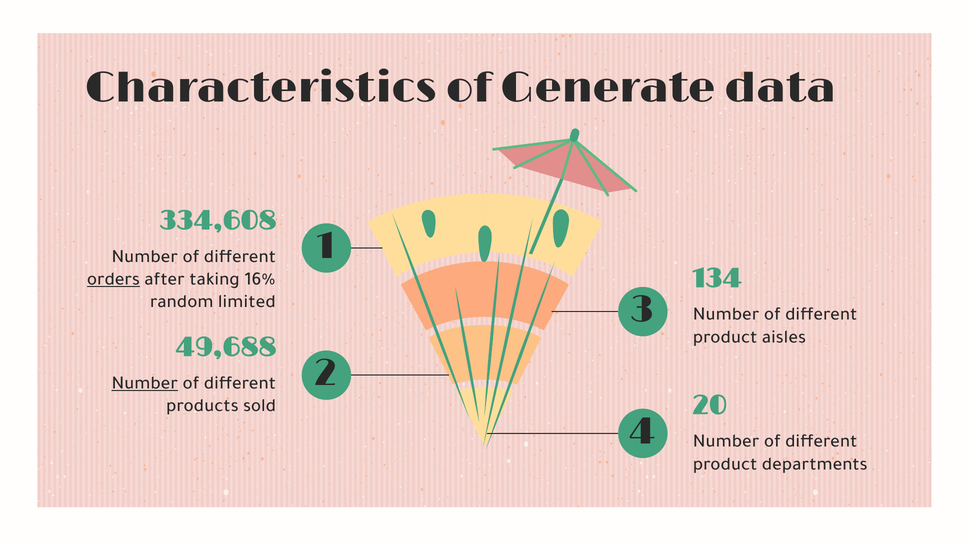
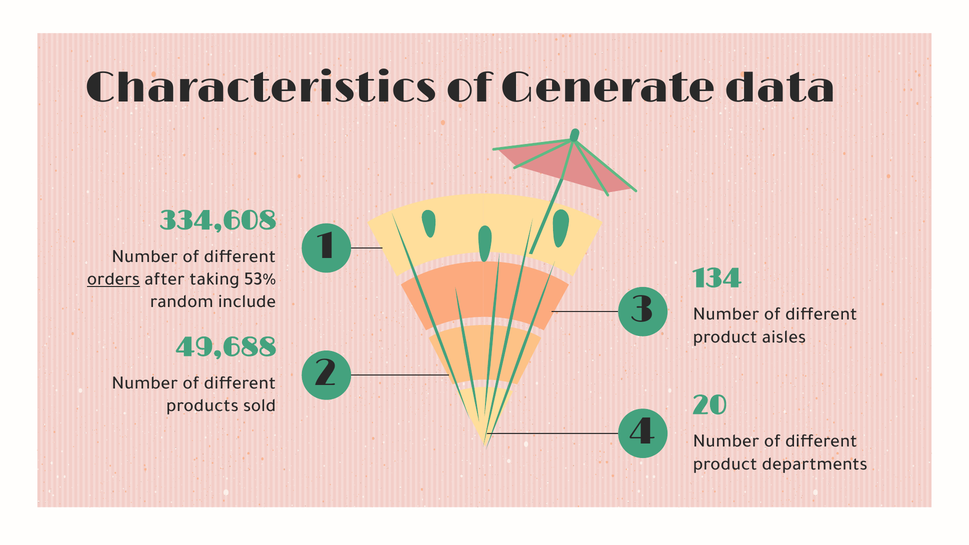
16%: 16% -> 53% (260, 279)
limited: limited -> include (247, 301)
Number underline: present -> none (145, 383)
